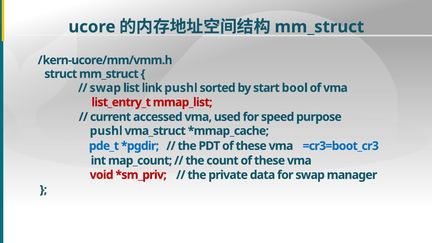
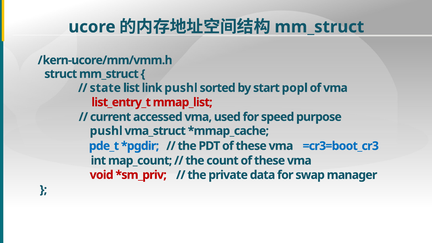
swap: swap -> state (105, 88)
bool: bool -> popl (295, 88)
